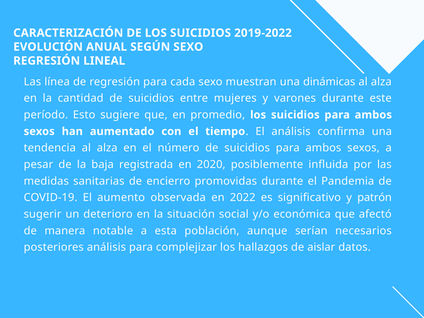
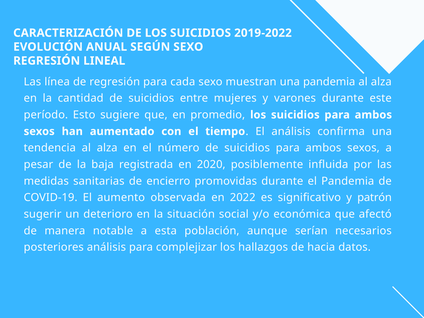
una dinámicas: dinámicas -> pandemia (329, 82)
aislar: aislar -> hacia (321, 247)
